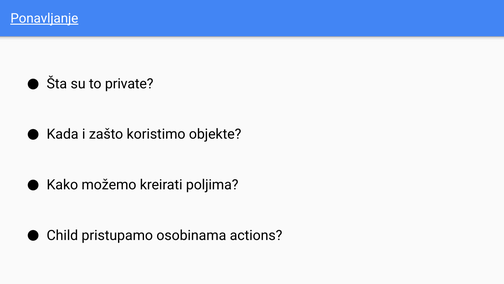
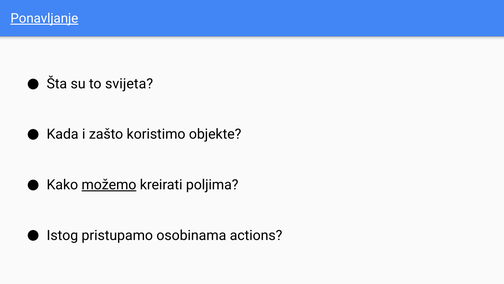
private: private -> svijeta (129, 84)
možemo underline: none -> present (109, 185)
Child: Child -> Istog (62, 235)
